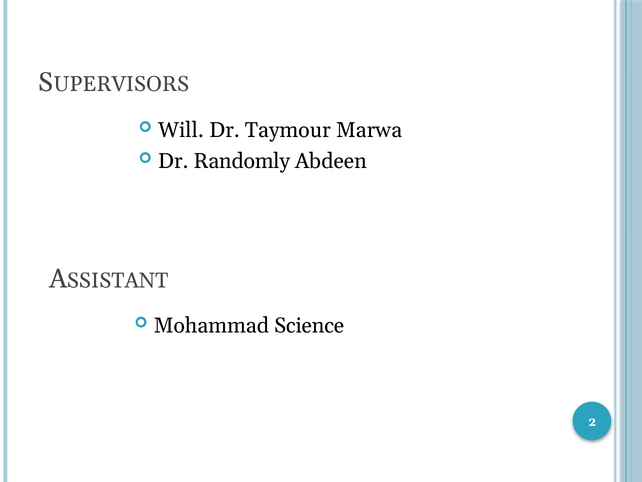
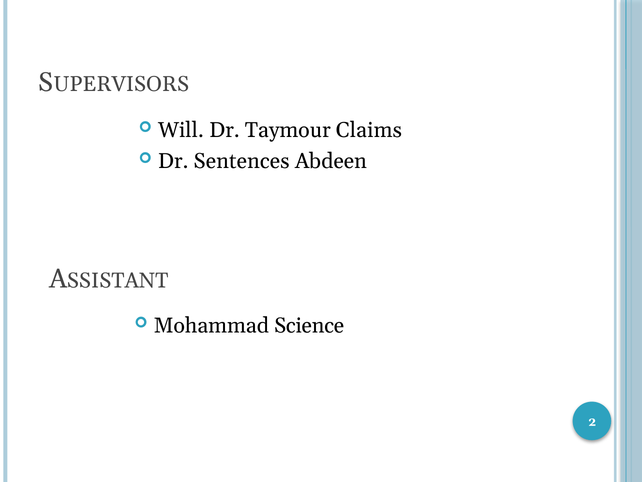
Marwa: Marwa -> Claims (369, 130)
Randomly: Randomly -> Sentences (242, 161)
